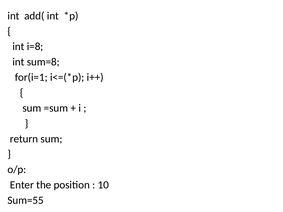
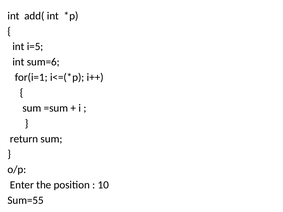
i=8: i=8 -> i=5 (35, 47)
sum=8: sum=8 -> sum=6 (43, 62)
